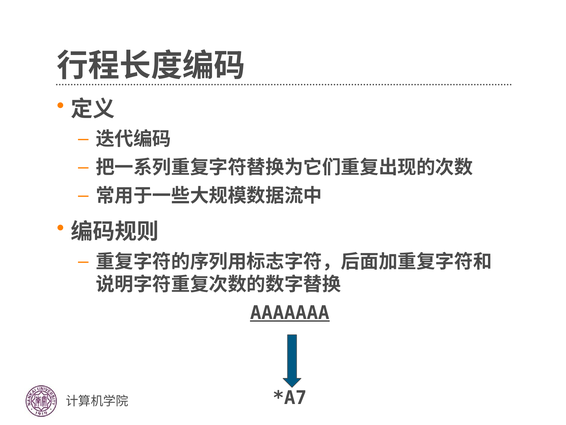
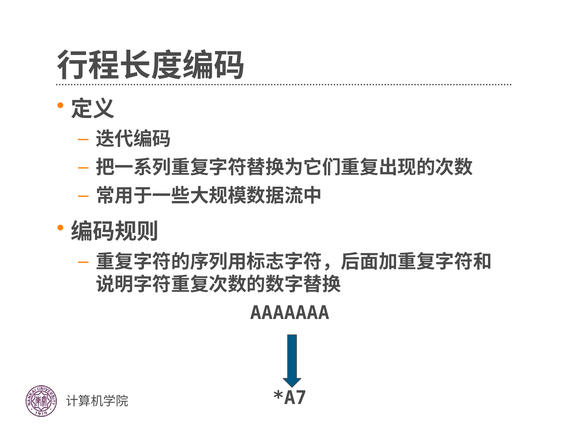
AAAAAAA underline: present -> none (290, 312)
